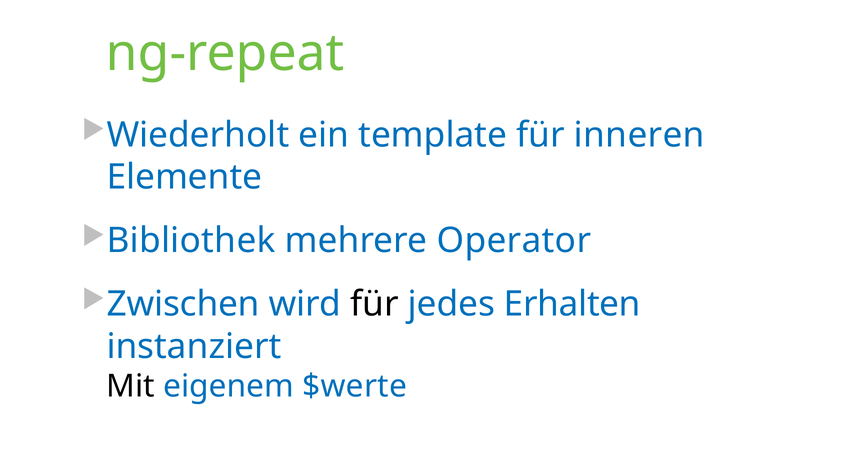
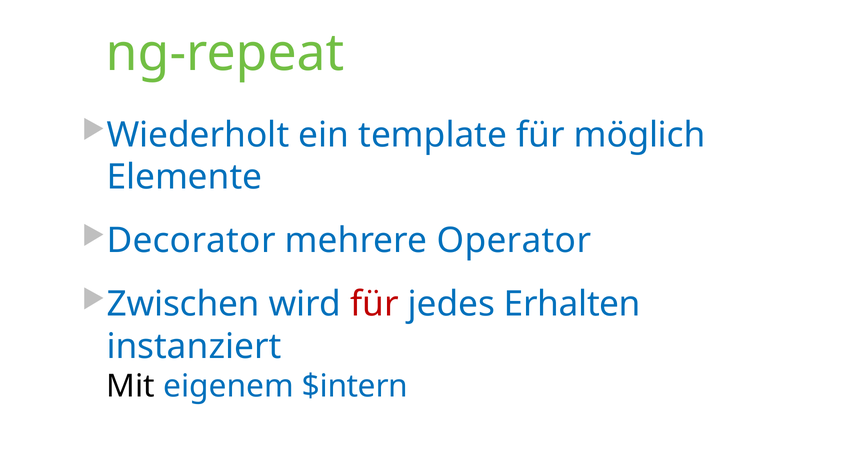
inneren: inneren -> möglich (640, 135)
Bibliothek: Bibliothek -> Decorator (191, 241)
für colour: black -> red (374, 305)
$werte: $werte -> $intern (355, 387)
